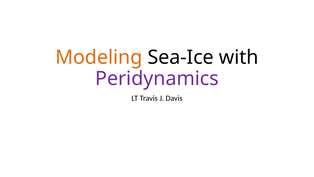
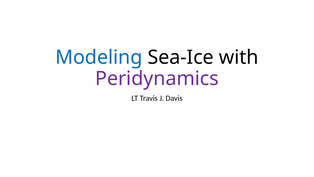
Modeling colour: orange -> blue (99, 57)
